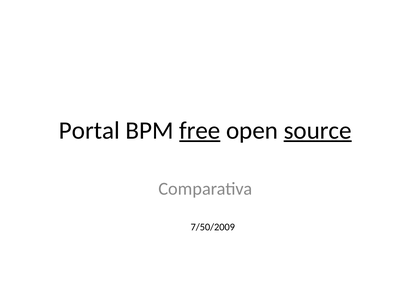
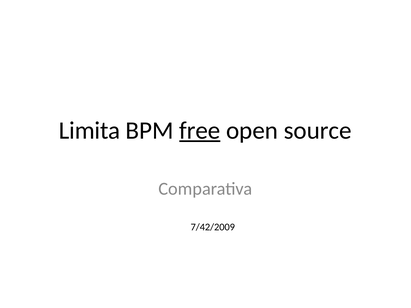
Portal: Portal -> Limita (90, 131)
source underline: present -> none (318, 131)
7/50/2009: 7/50/2009 -> 7/42/2009 (213, 227)
